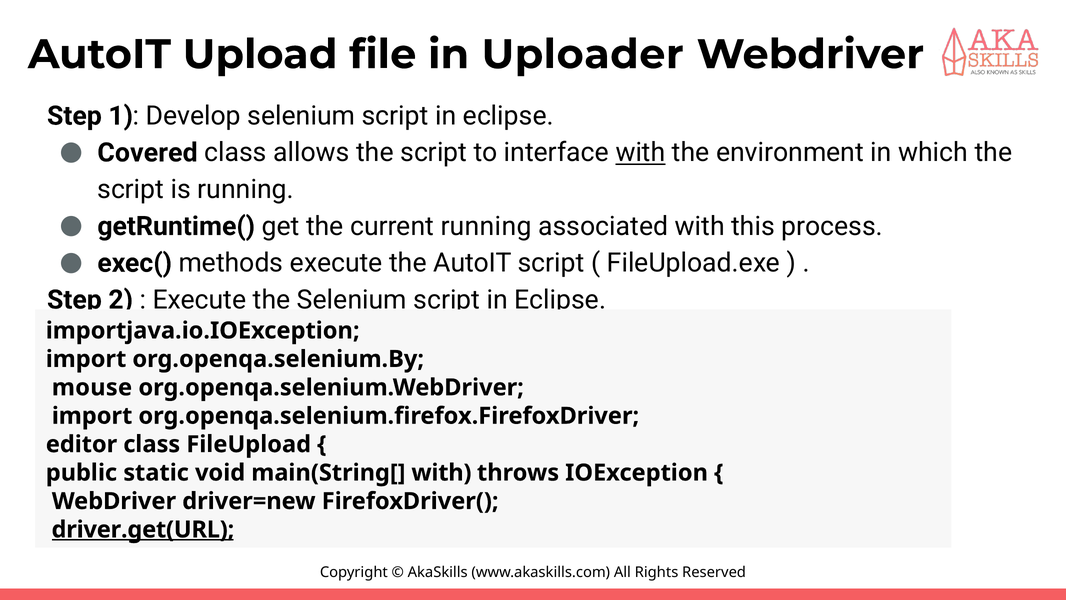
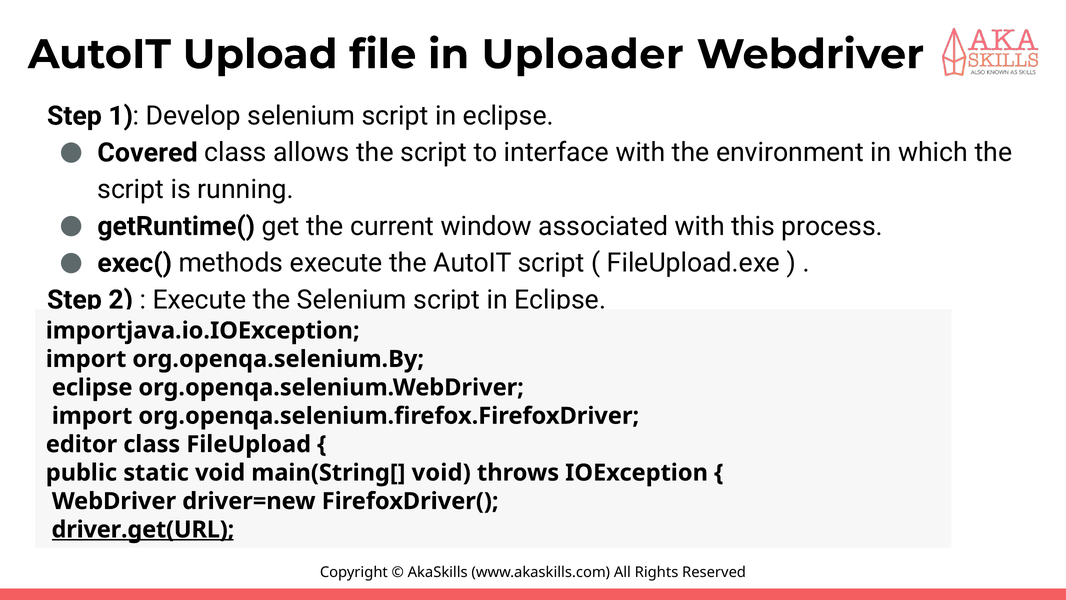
with underline: present -> none (640, 153)
current running: running -> window (486, 226)
mouse: mouse -> eclipse (92, 387)
main(String[ with: with -> void (441, 473)
